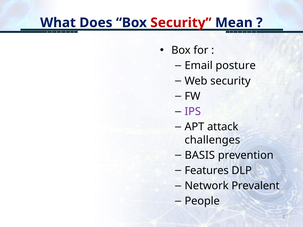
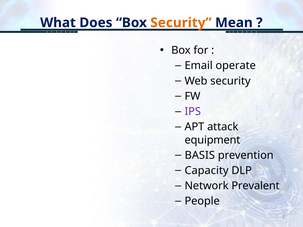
Security colour: red -> orange (181, 23)
posture: posture -> operate (236, 66)
challenges: challenges -> equipment (212, 140)
Features: Features -> Capacity (207, 171)
